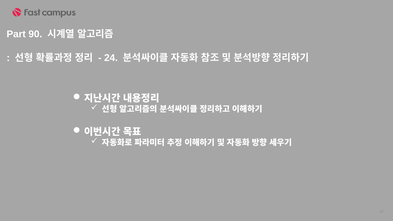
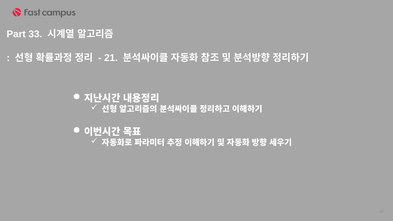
90: 90 -> 33 (35, 34)
24: 24 -> 21 (111, 58)
